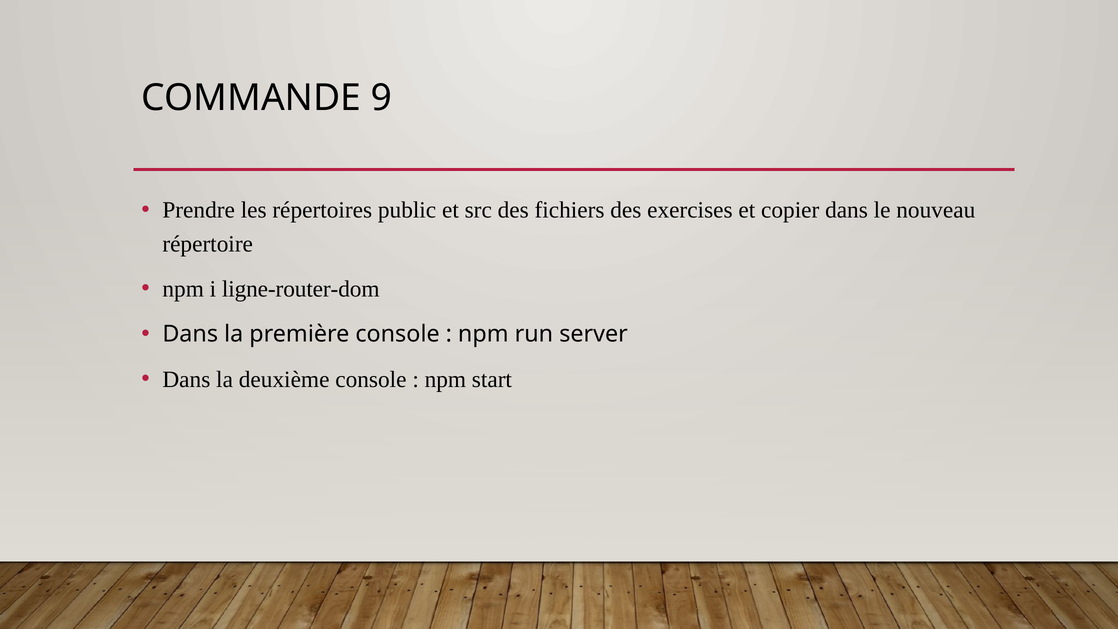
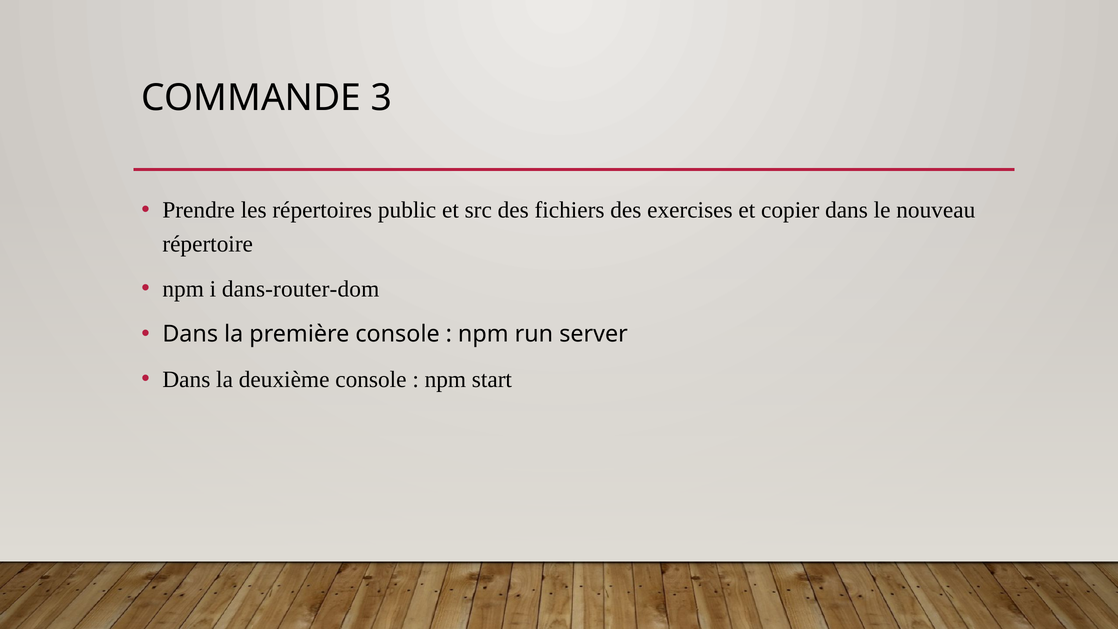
9: 9 -> 3 (381, 98)
ligne-router-dom: ligne-router-dom -> dans-router-dom (301, 289)
